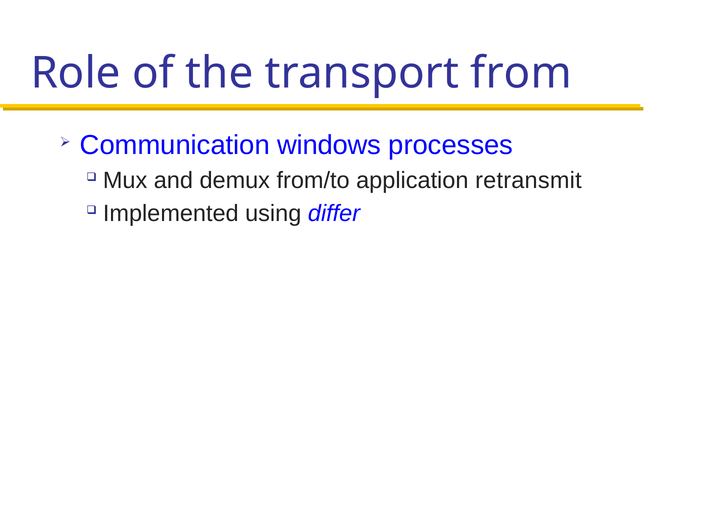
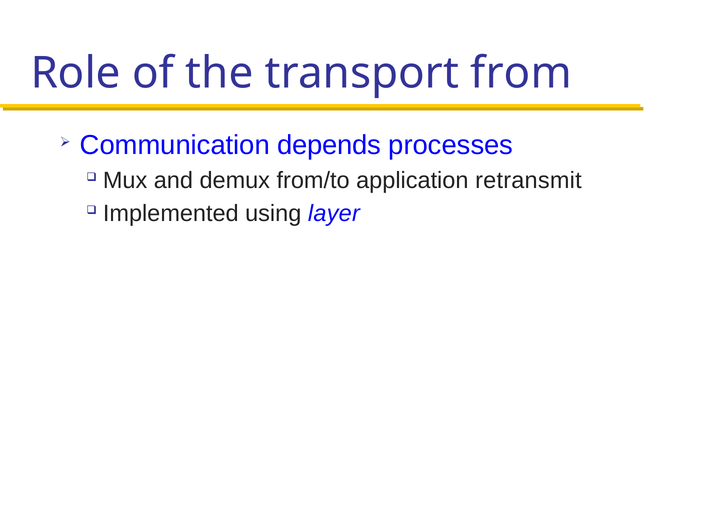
windows: windows -> depends (329, 145)
differ: differ -> layer (334, 213)
